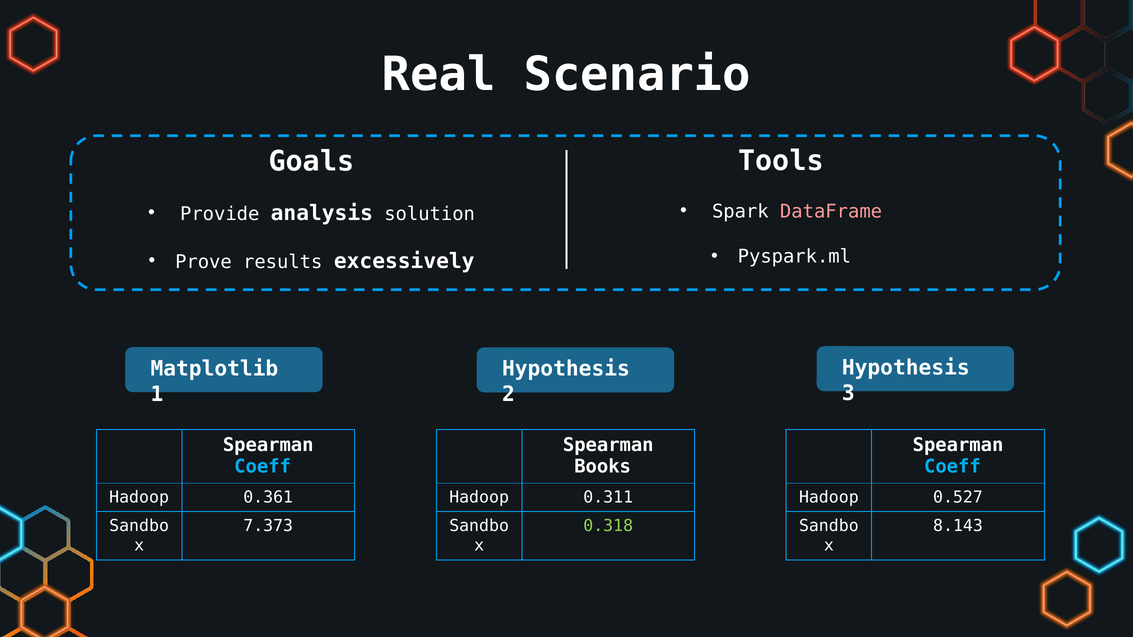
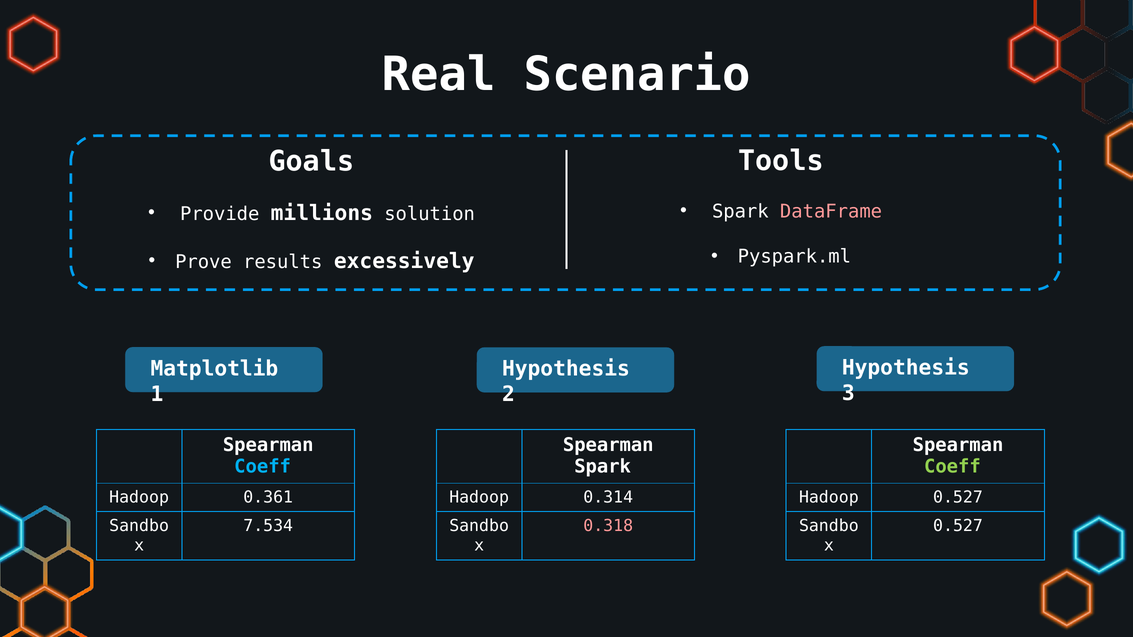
analysis: analysis -> millions (322, 213)
Books: Books -> Spark (603, 467)
Coeff colour: light blue -> light green (952, 467)
0.311: 0.311 -> 0.314 (608, 498)
7.373: 7.373 -> 7.534 (268, 526)
0.318 colour: light green -> pink (608, 526)
8.143: 8.143 -> 0.527 (958, 526)
